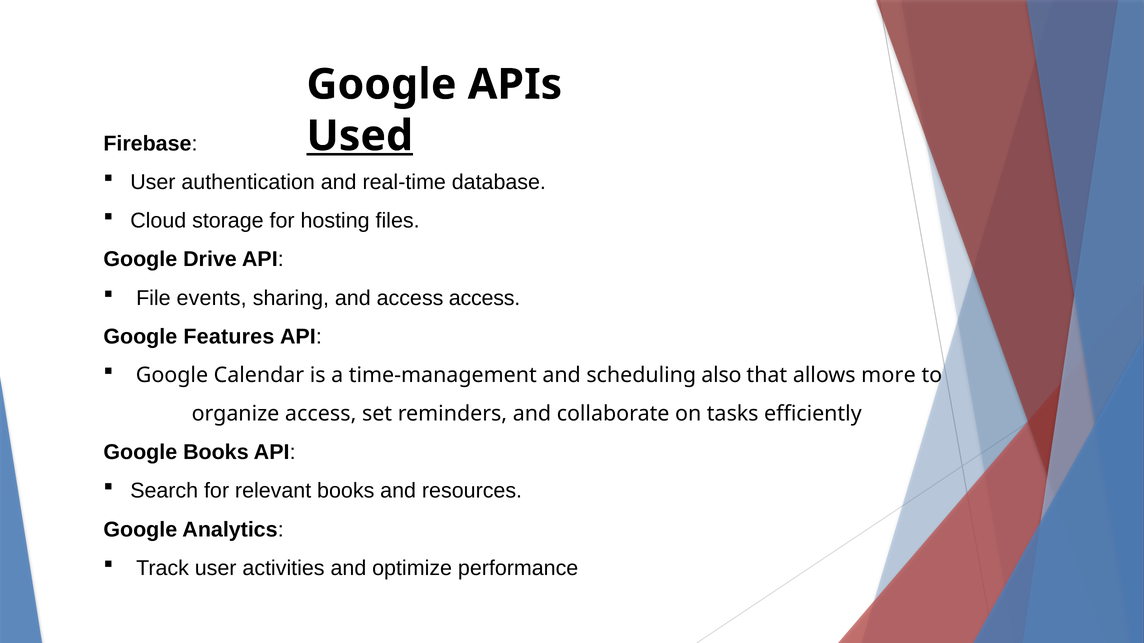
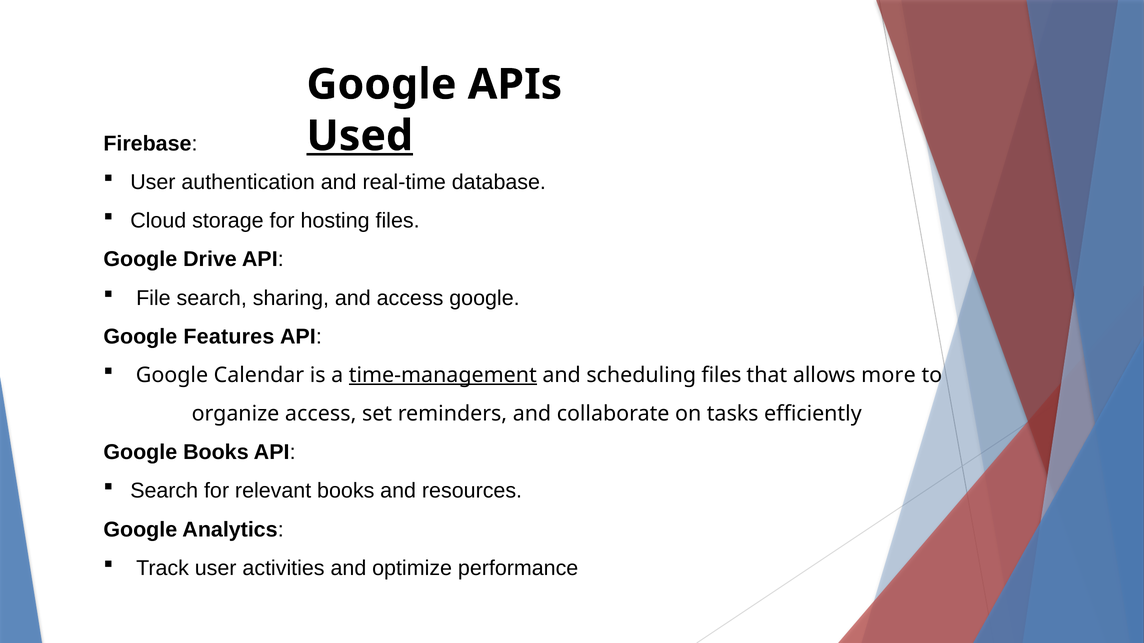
File events: events -> search (212, 298)
access access: access -> google (484, 298)
time-management underline: none -> present (443, 375)
scheduling also: also -> files (721, 375)
